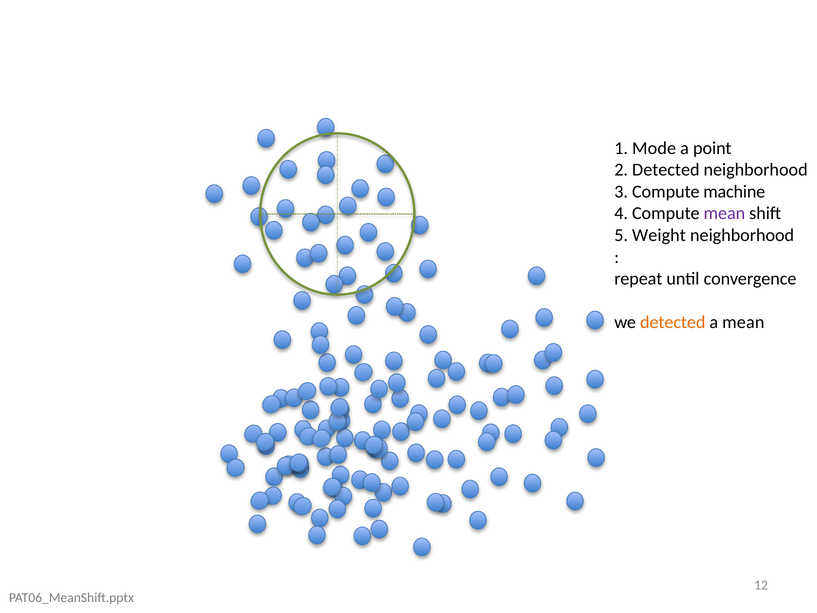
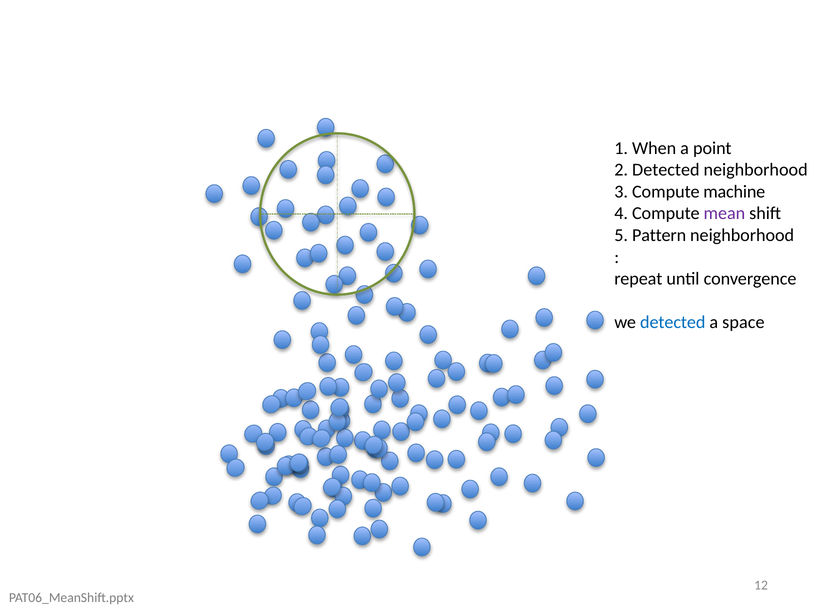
Mode: Mode -> When (654, 148)
Weight: Weight -> Pattern (659, 235)
detected colour: orange -> blue (673, 322)
a mean: mean -> space (743, 322)
